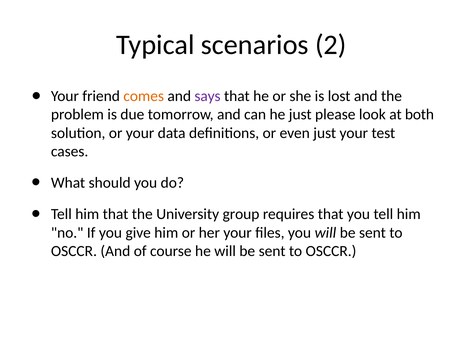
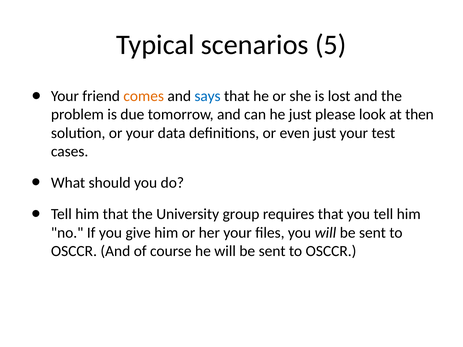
2: 2 -> 5 (331, 45)
says colour: purple -> blue (208, 96)
both: both -> then (419, 115)
